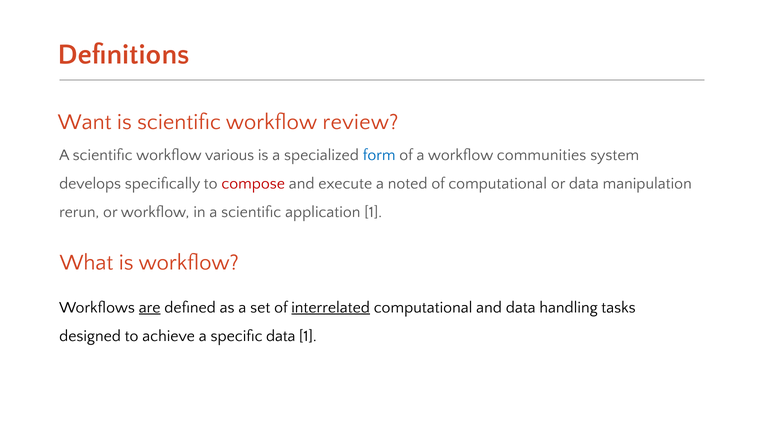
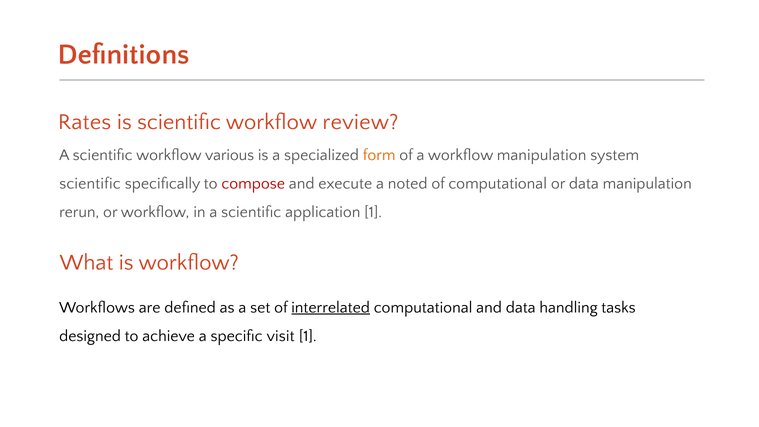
Want: Want -> Rates (85, 122)
form colour: blue -> orange (379, 155)
workflow communities: communities -> manipulation (542, 155)
develops: develops -> scientific (90, 183)
are underline: present -> none (150, 307)
specific data: data -> visit (281, 336)
